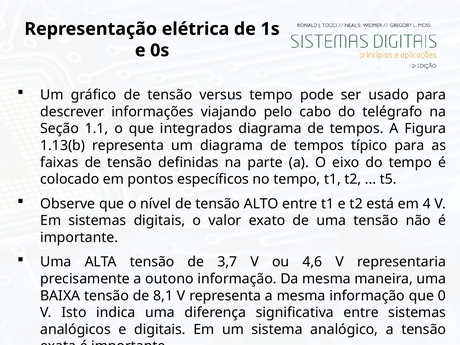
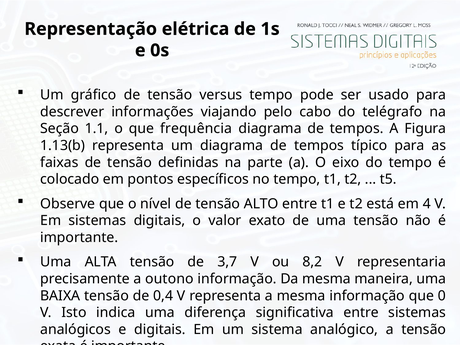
integrados: integrados -> frequência (196, 129)
4,6: 4,6 -> 8,2 (312, 262)
8,1: 8,1 -> 0,4 (163, 296)
